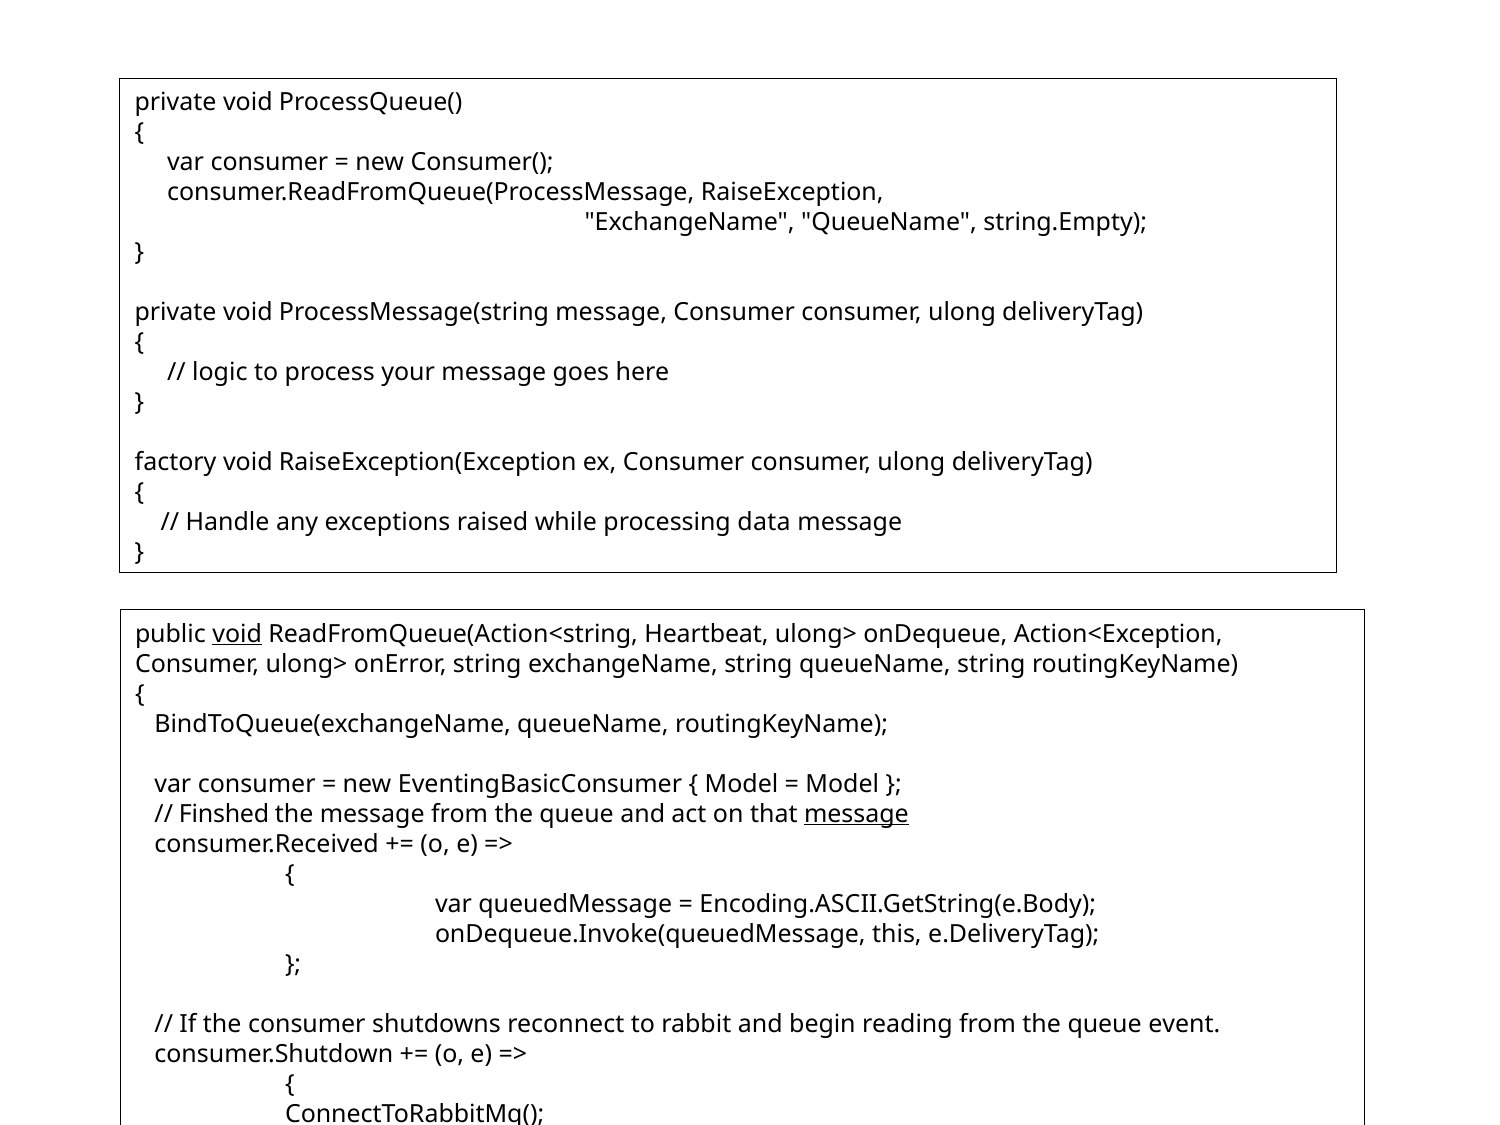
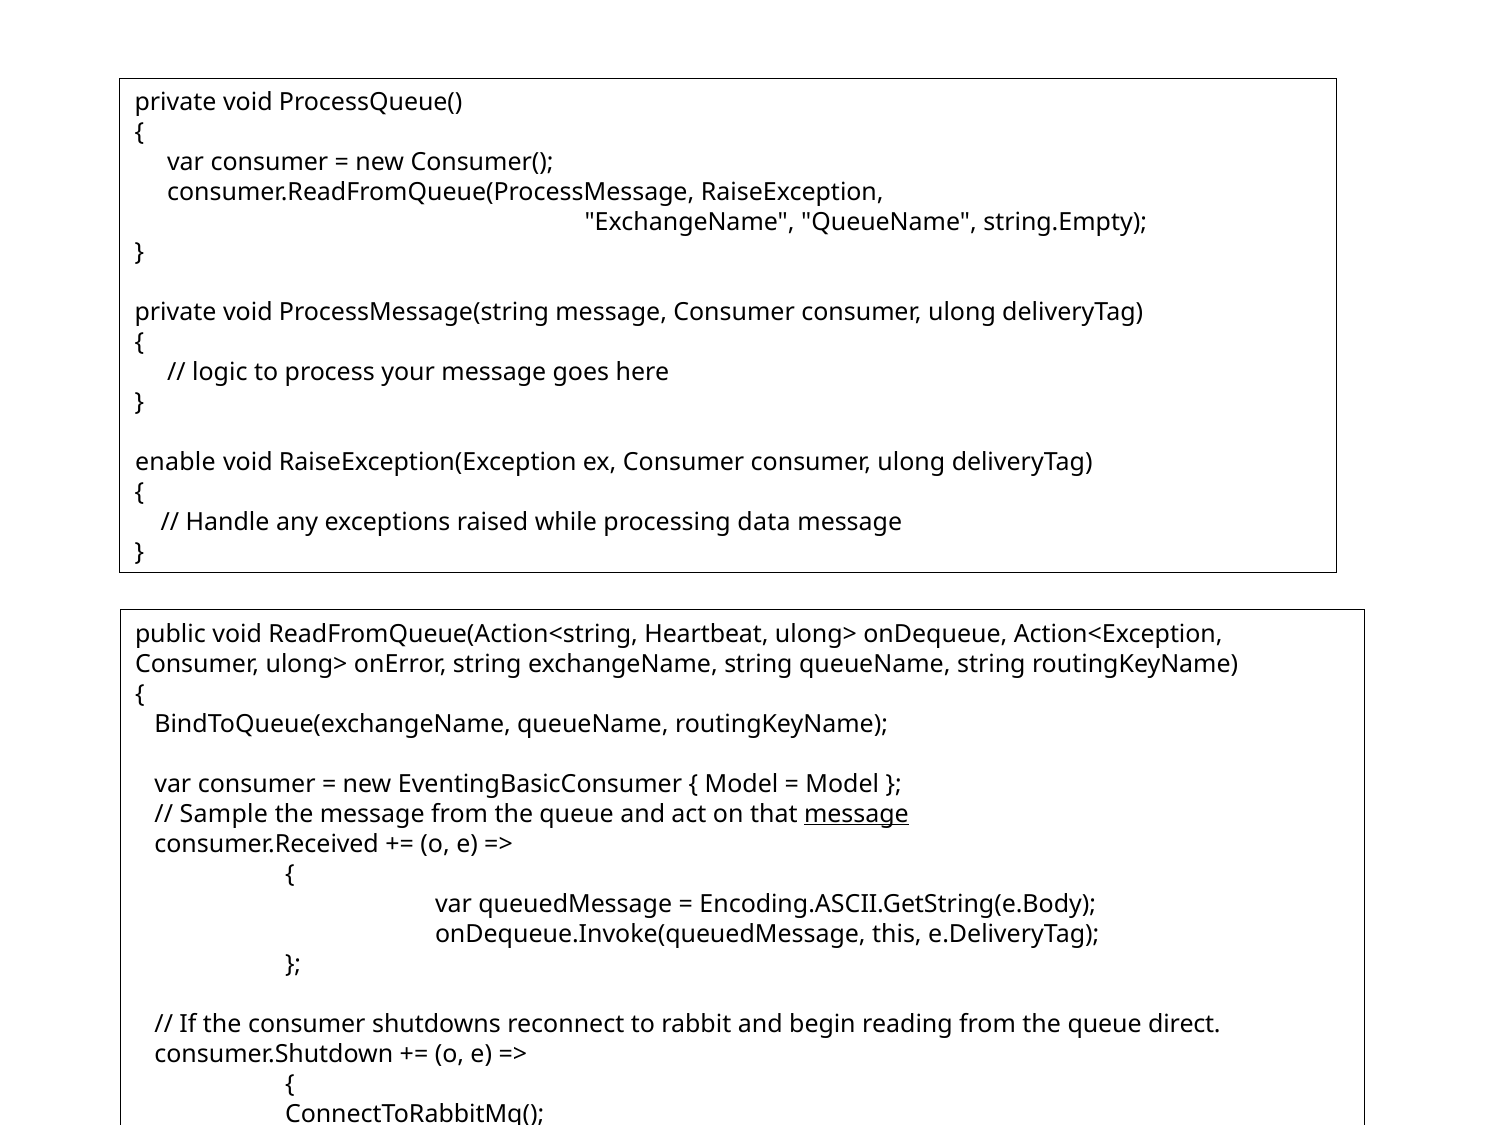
factory: factory -> enable (175, 462)
void underline: present -> none (237, 634)
Finshed: Finshed -> Sample (224, 814)
event: event -> direct (1184, 1024)
